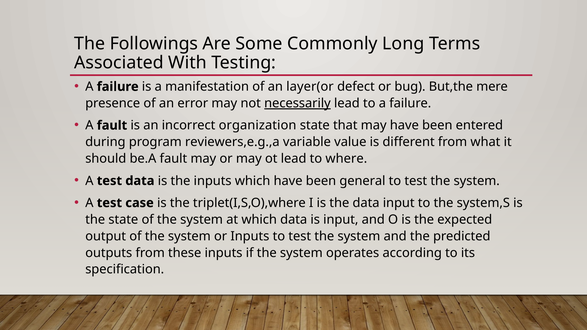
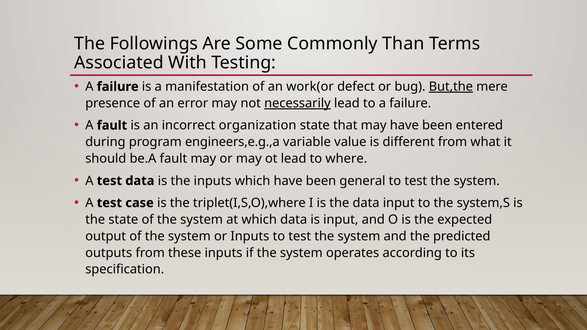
Long: Long -> Than (403, 44)
layer(or: layer(or -> work(or (310, 87)
But,the underline: none -> present (451, 87)
reviewers,e.g.,a: reviewers,e.g.,a -> engineers,e.g.,a (232, 142)
